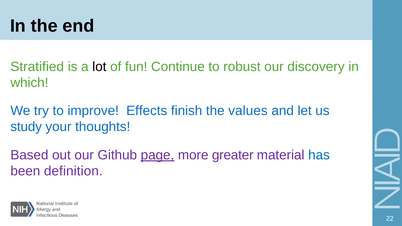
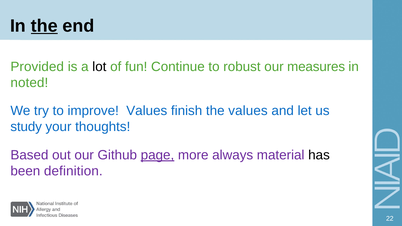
the underline: none -> present (44, 26)
Stratified: Stratified -> Provided (37, 67)
discovery: discovery -> measures (316, 67)
which: which -> noted (29, 83)
improve Effects: Effects -> Values (147, 111)
greater: greater -> always (233, 155)
has colour: blue -> black (319, 155)
